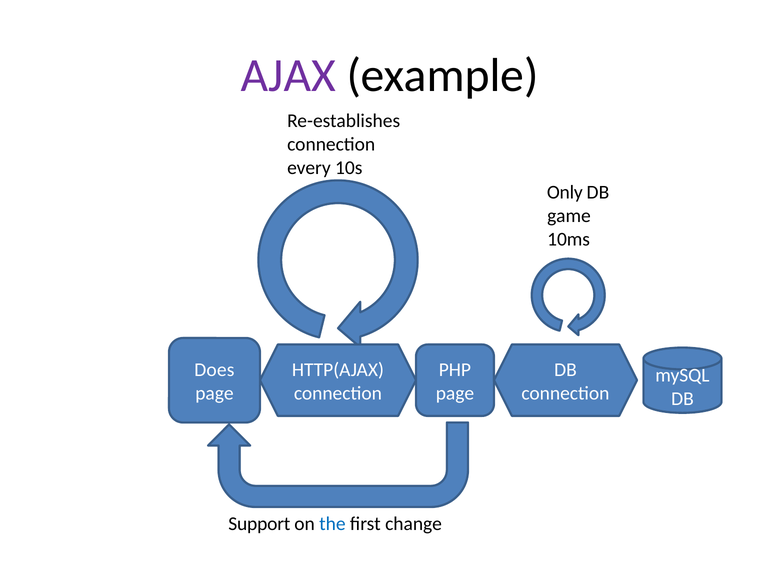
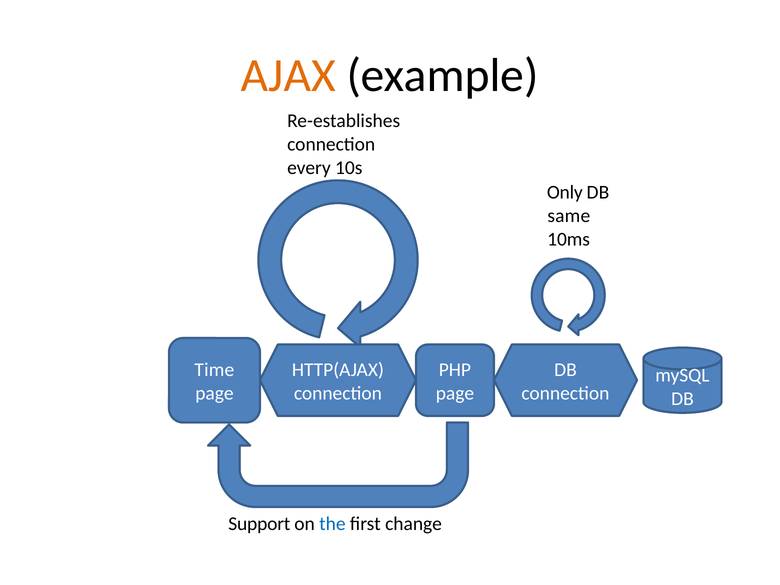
AJAX colour: purple -> orange (288, 76)
game: game -> same (569, 216)
Does: Does -> Time (214, 370)
